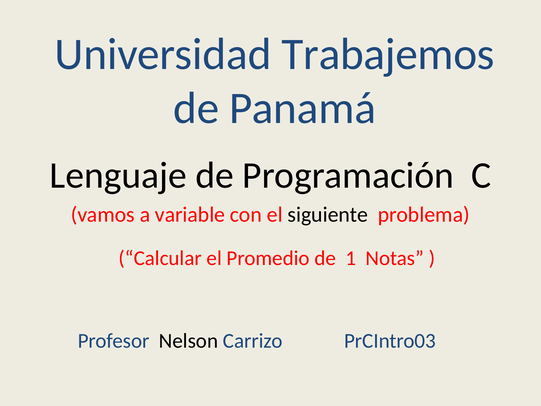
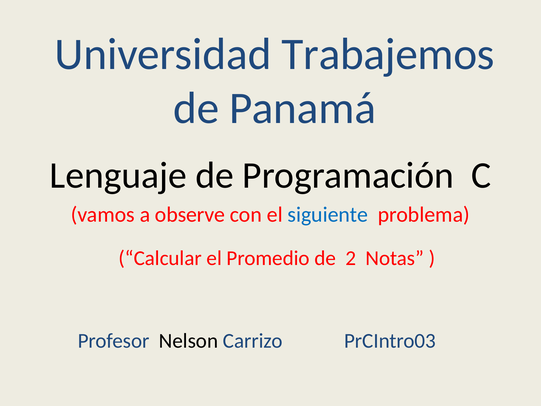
variable: variable -> observe (190, 214)
siguiente colour: black -> blue (328, 214)
1: 1 -> 2 (351, 258)
